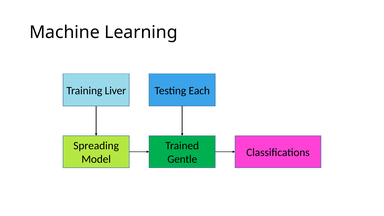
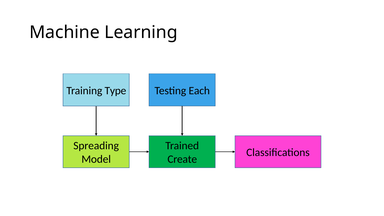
Liver: Liver -> Type (115, 91)
Gentle: Gentle -> Create (182, 159)
